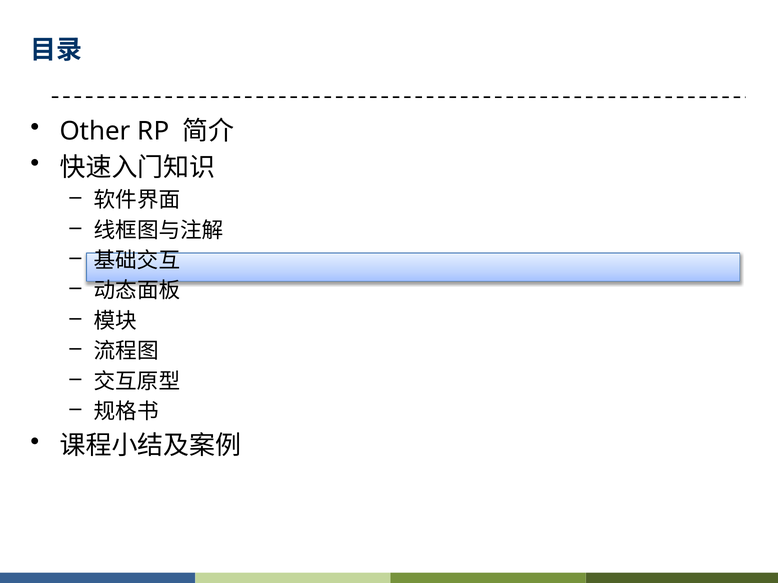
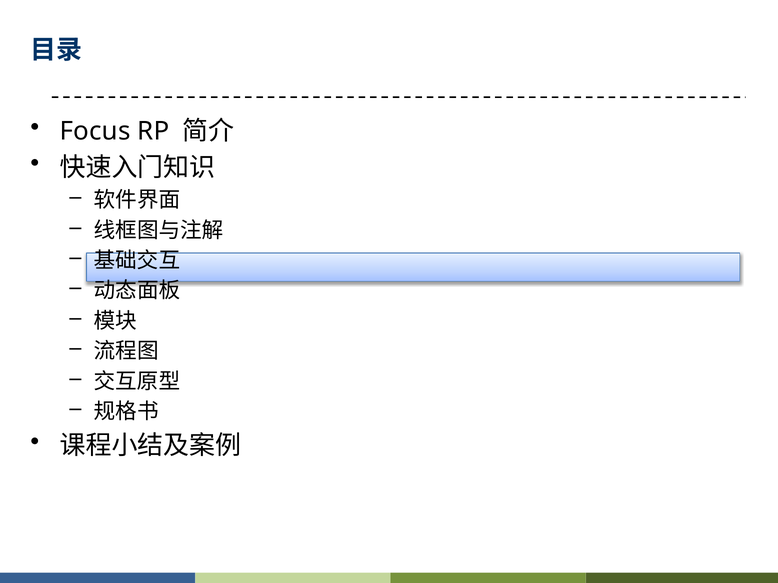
Other: Other -> Focus (95, 131)
